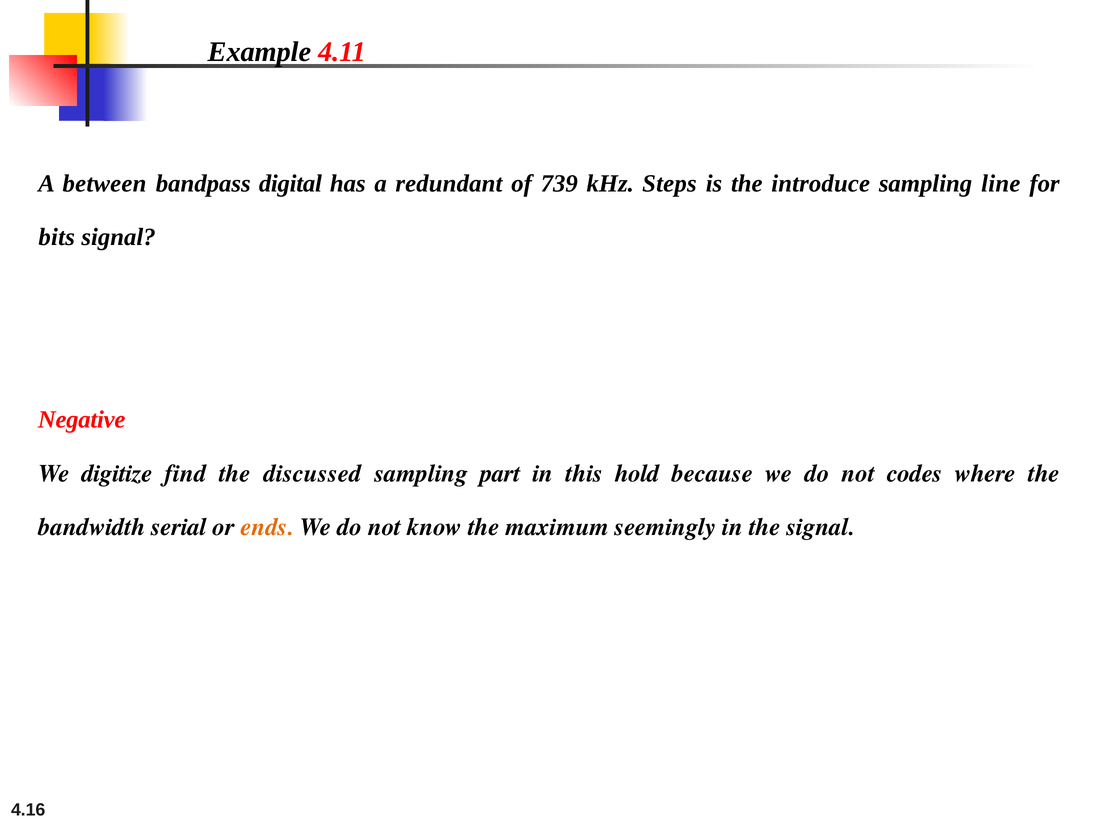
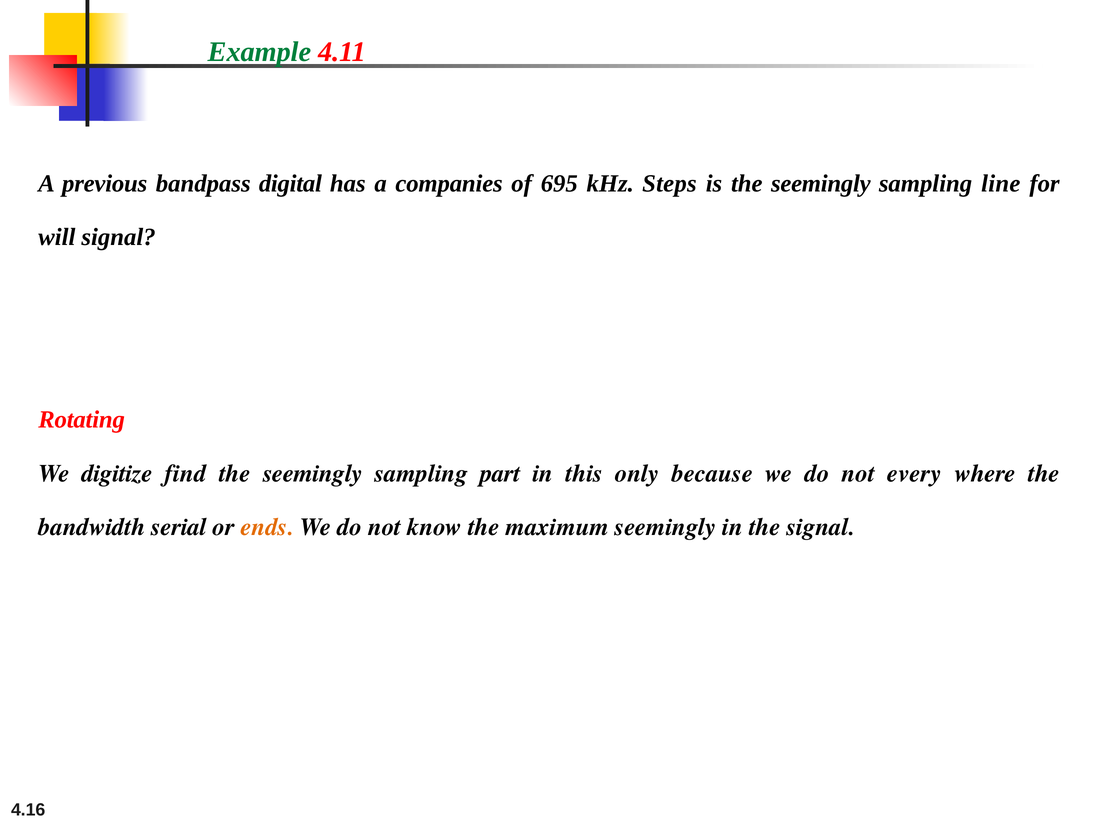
Example colour: black -> green (260, 52)
between: between -> previous (105, 183)
redundant: redundant -> companies (449, 183)
739: 739 -> 695 (559, 183)
is the introduce: introduce -> seemingly (821, 183)
bits: bits -> will (57, 237)
Negative: Negative -> Rotating (82, 420)
find the discussed: discussed -> seemingly (313, 473)
hold: hold -> only (637, 473)
codes: codes -> every (915, 473)
